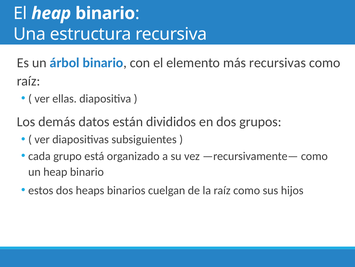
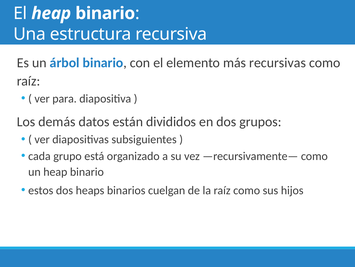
ellas: ellas -> para (65, 98)
